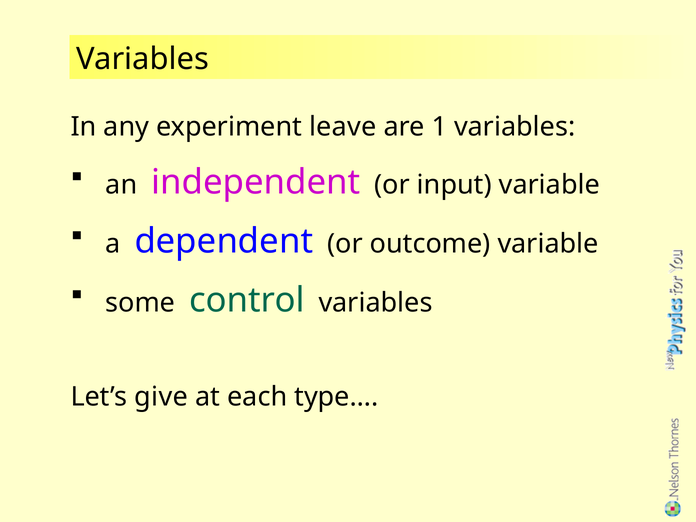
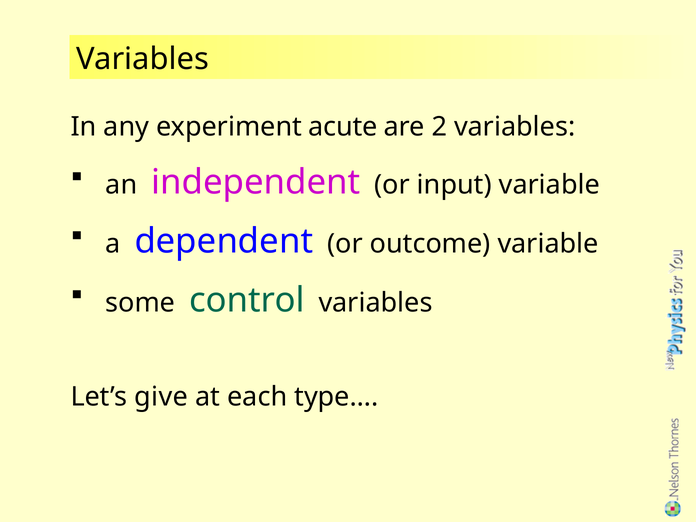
leave: leave -> acute (343, 127)
1: 1 -> 2 (439, 127)
